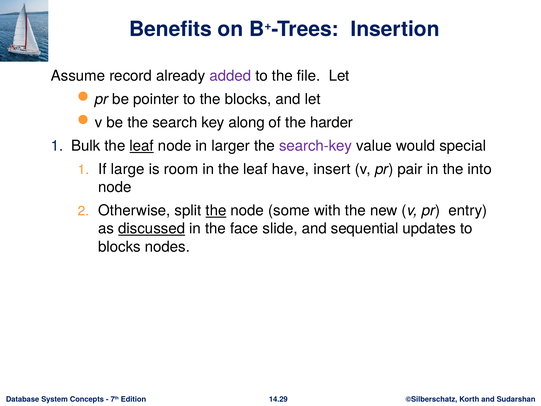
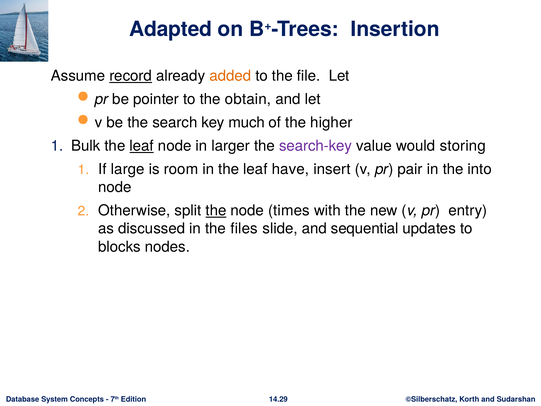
Benefits: Benefits -> Adapted (171, 29)
record underline: none -> present (131, 76)
added colour: purple -> orange (230, 76)
the blocks: blocks -> obtain (248, 99)
along: along -> much (247, 123)
harder: harder -> higher (331, 123)
special: special -> storing (463, 146)
some: some -> times (289, 211)
discussed underline: present -> none (152, 229)
face: face -> files (244, 229)
